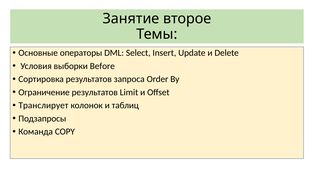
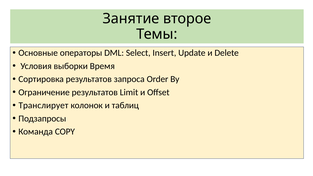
Before: Before -> Время (102, 66)
